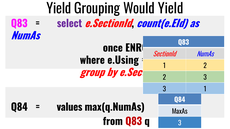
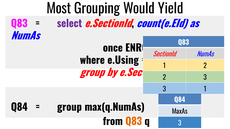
Yield: Yield -> Most (59, 9)
values: values -> group (69, 108)
Q83 colour: red -> orange (134, 122)
